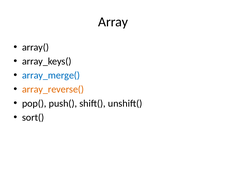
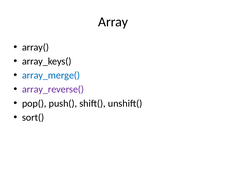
array_reverse( colour: orange -> purple (53, 90)
